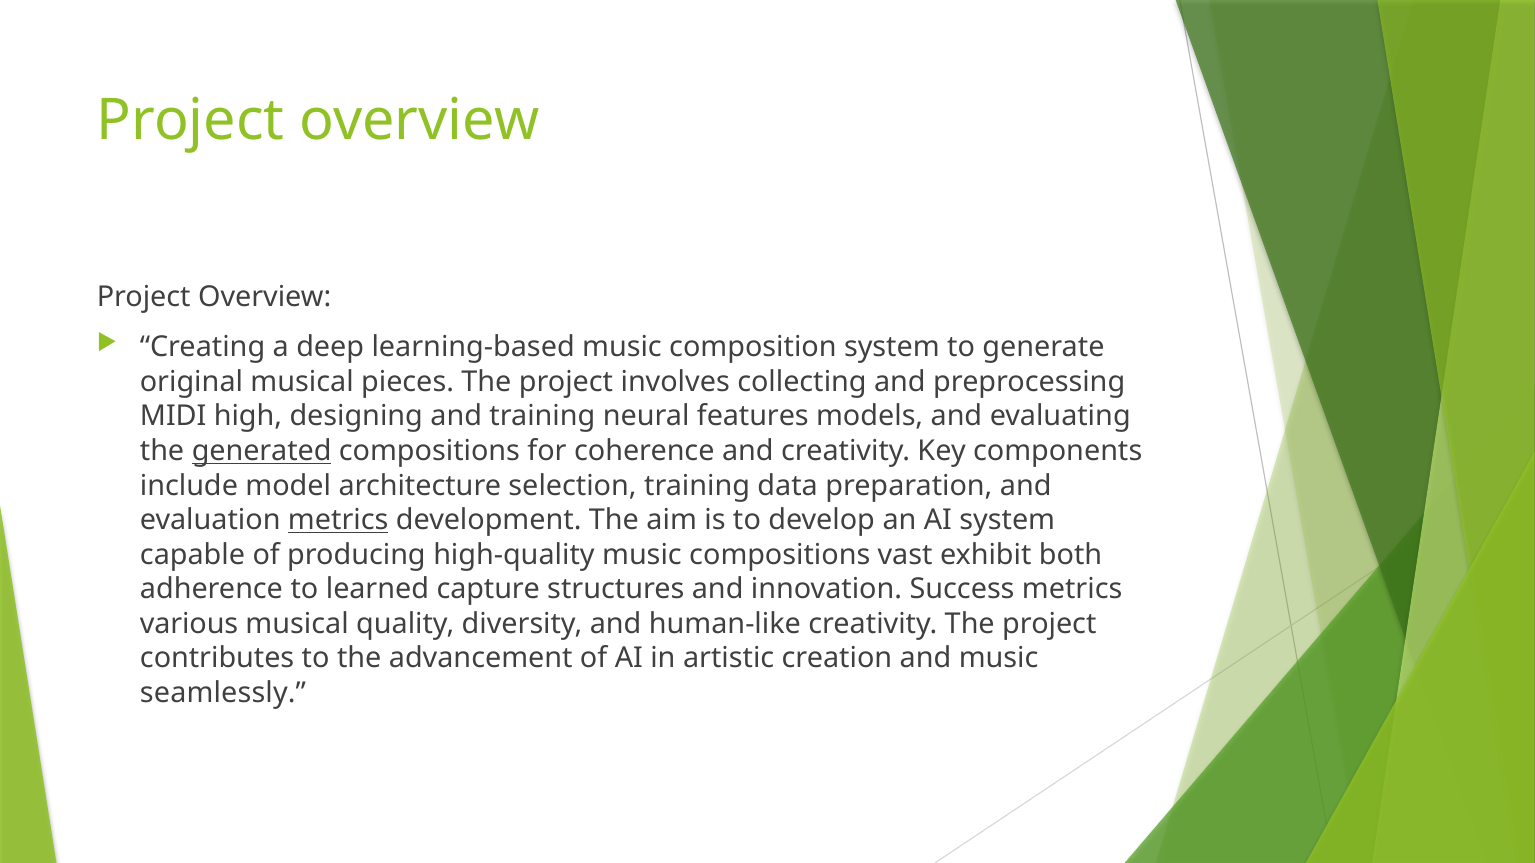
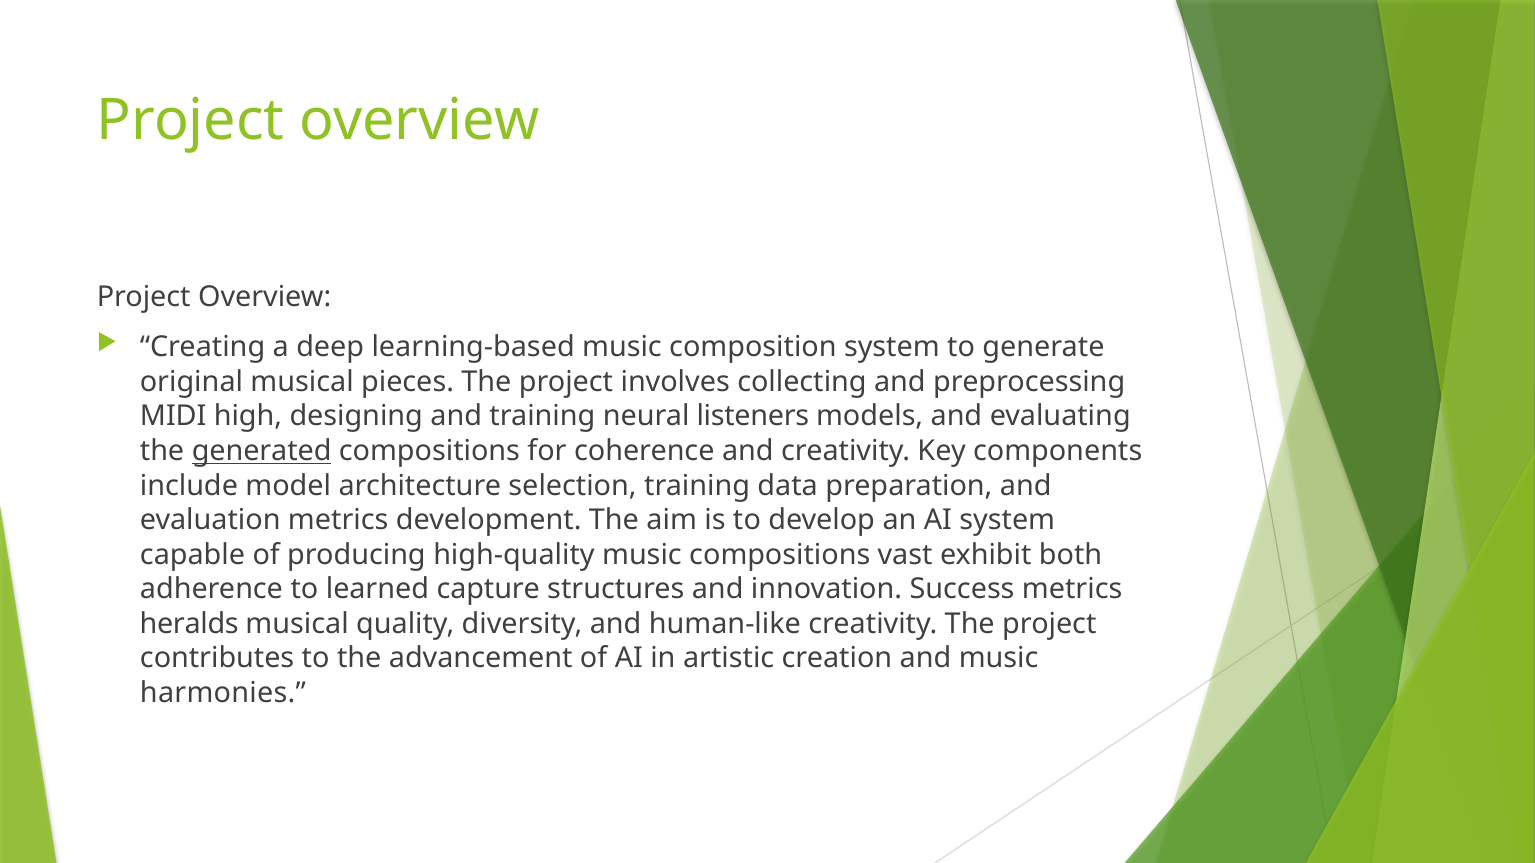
features: features -> listeners (753, 417)
metrics underline: present -> none (338, 520)
various: various -> heralds (189, 624)
seamlessly: seamlessly -> harmonies (223, 693)
